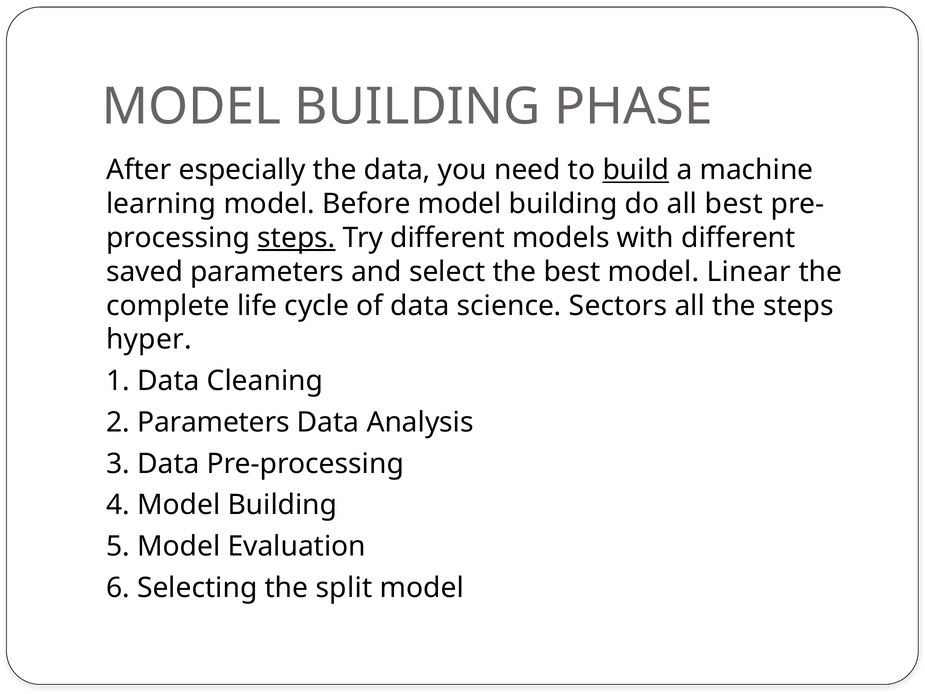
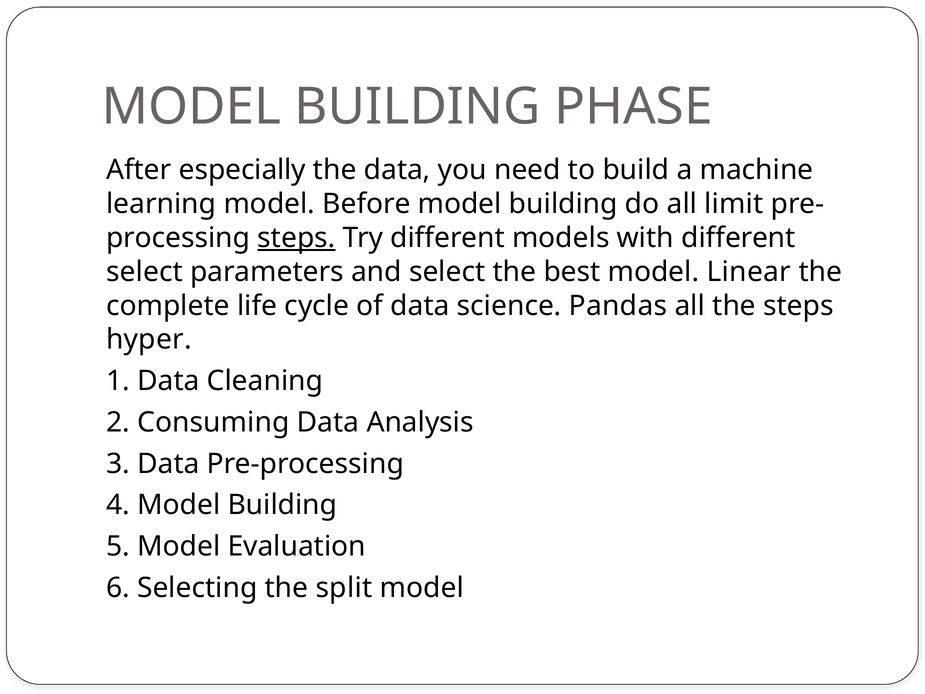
build underline: present -> none (636, 170)
all best: best -> limit (734, 204)
saved: saved -> select (145, 272)
Sectors: Sectors -> Pandas (618, 306)
2 Parameters: Parameters -> Consuming (213, 422)
